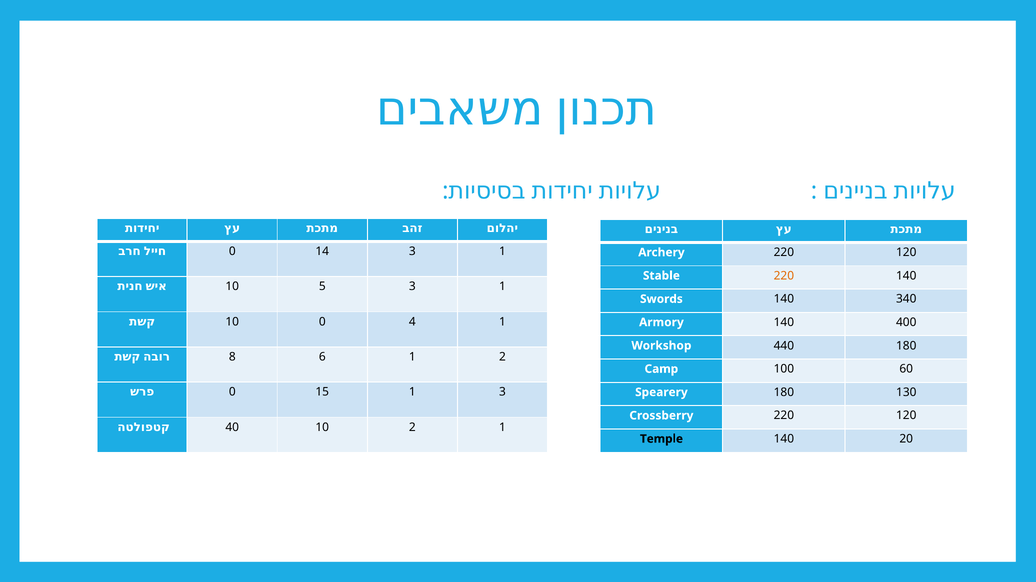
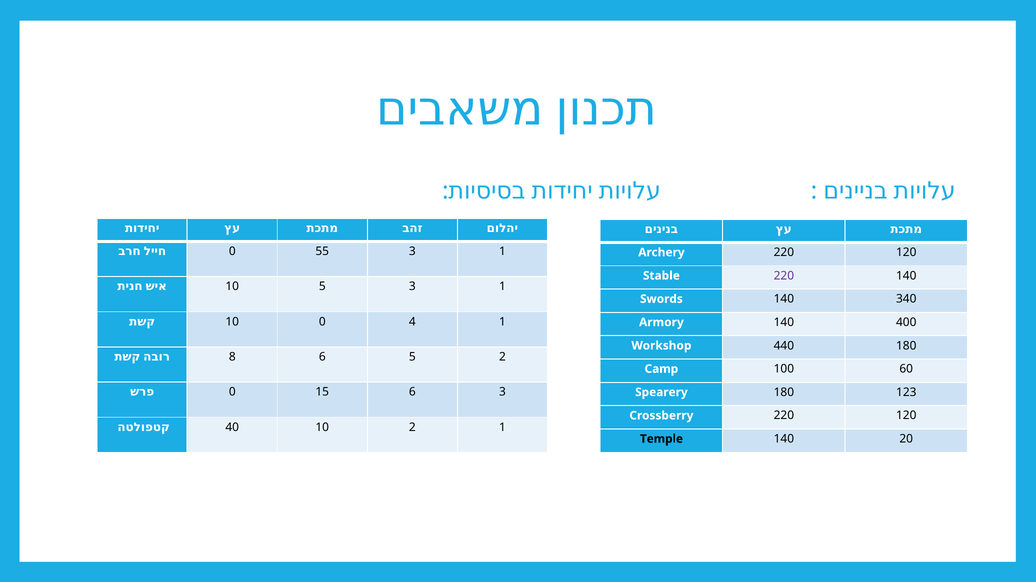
14: 14 -> 55 (322, 252)
220 colour: orange -> purple (784, 276)
6 1: 1 -> 5 (412, 357)
15 1: 1 -> 6 (412, 392)
130: 130 -> 123 (906, 393)
